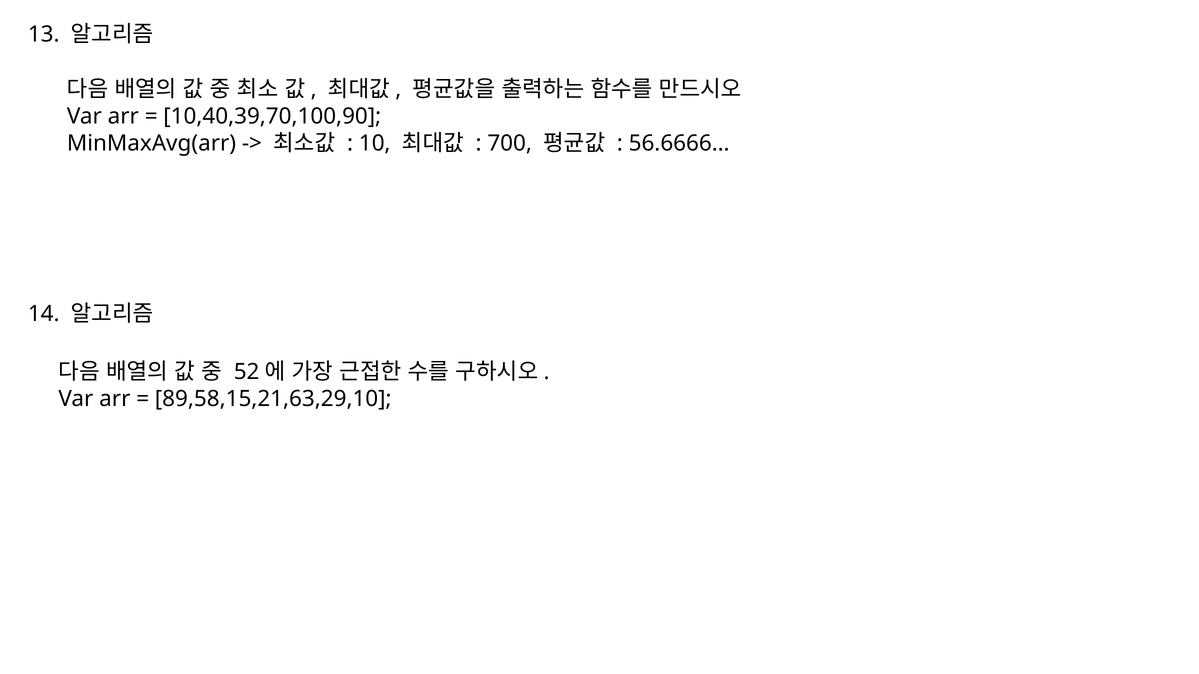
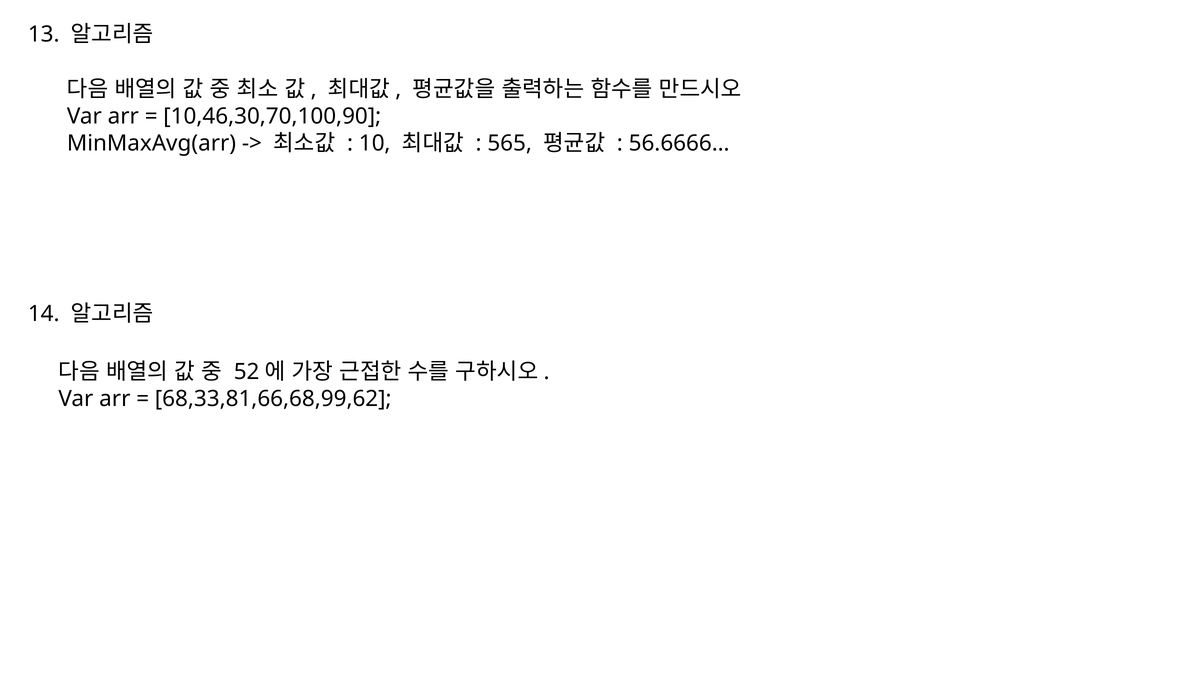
10,40,39,70,100,90: 10,40,39,70,100,90 -> 10,46,30,70,100,90 (272, 116)
700: 700 -> 565 (510, 143)
89,58,15,21,63,29,10: 89,58,15,21,63,29,10 -> 68,33,81,66,68,99,62 (273, 399)
